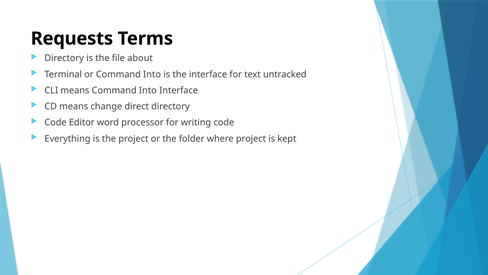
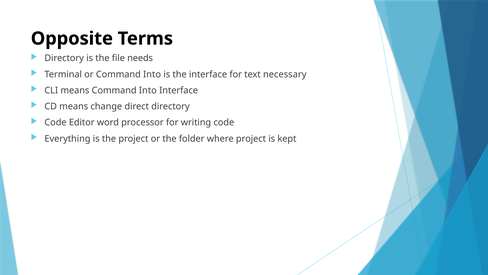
Requests: Requests -> Opposite (72, 38)
about: about -> needs (140, 58)
untracked: untracked -> necessary (285, 74)
